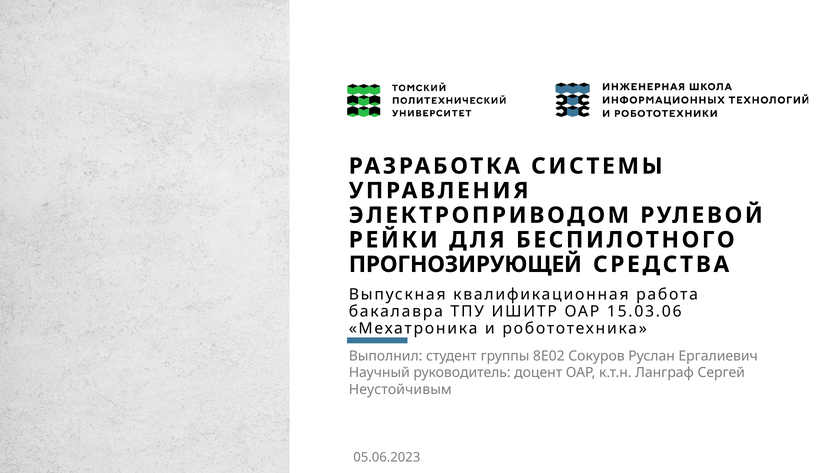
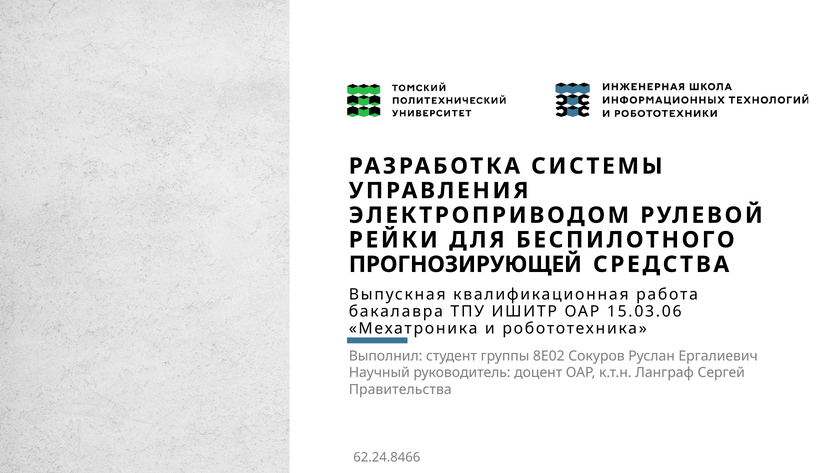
Неустойчивым: Неустойчивым -> Правительства (400, 389)
05.06.2023: 05.06.2023 -> 62.24.8466 (387, 457)
